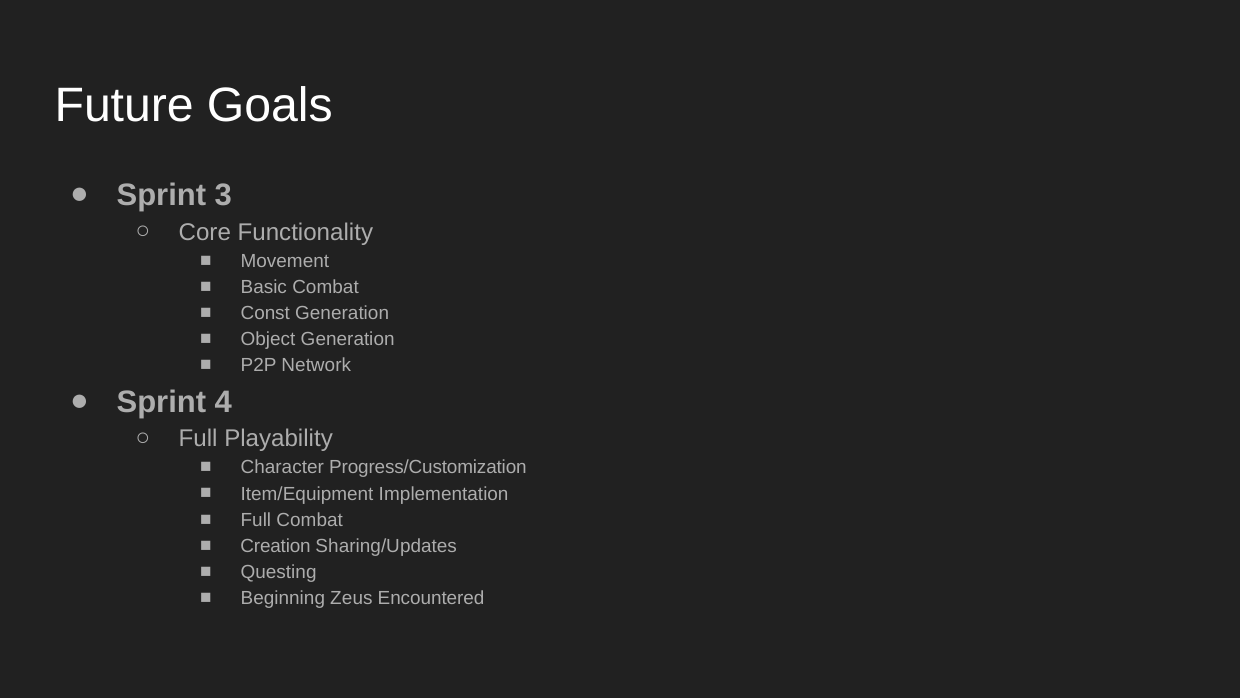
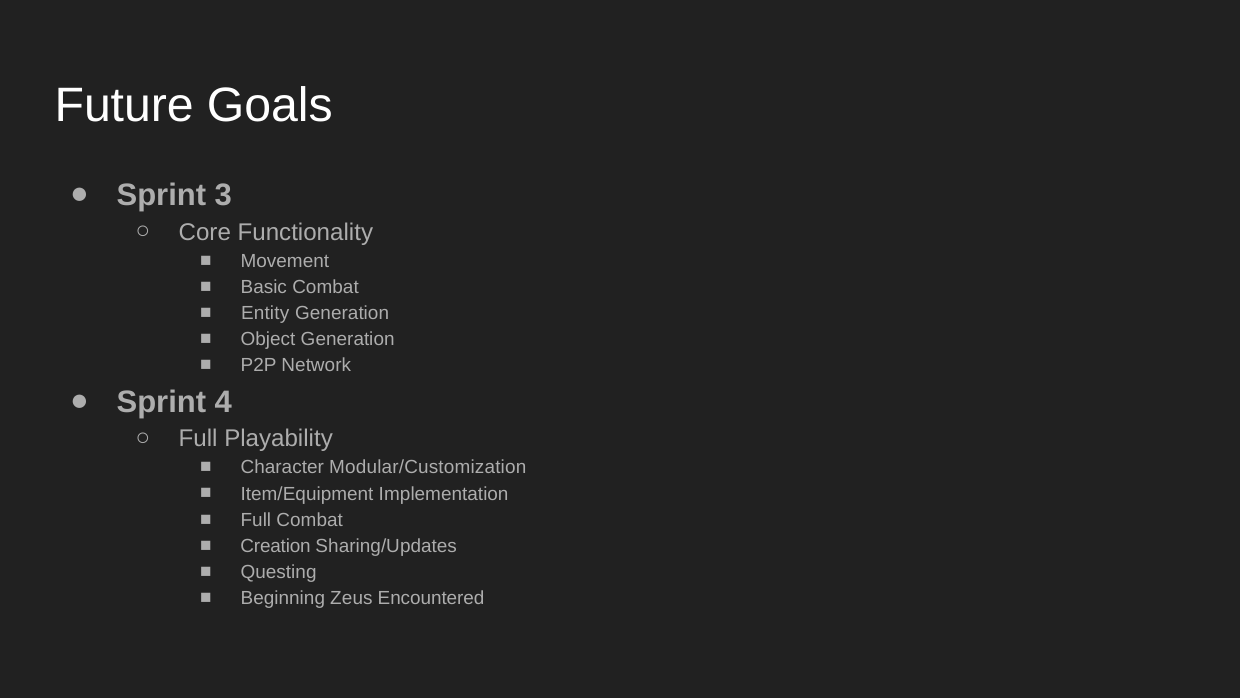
Const: Const -> Entity (265, 313)
Progress/Customization: Progress/Customization -> Modular/Customization (428, 467)
